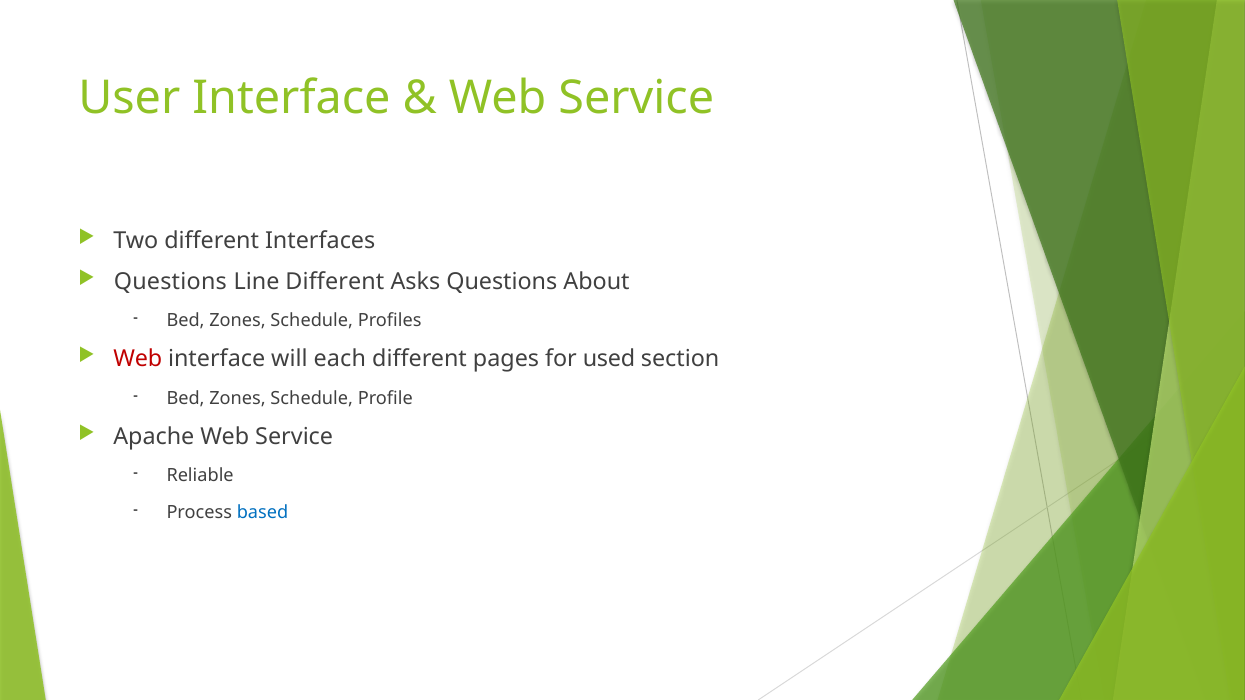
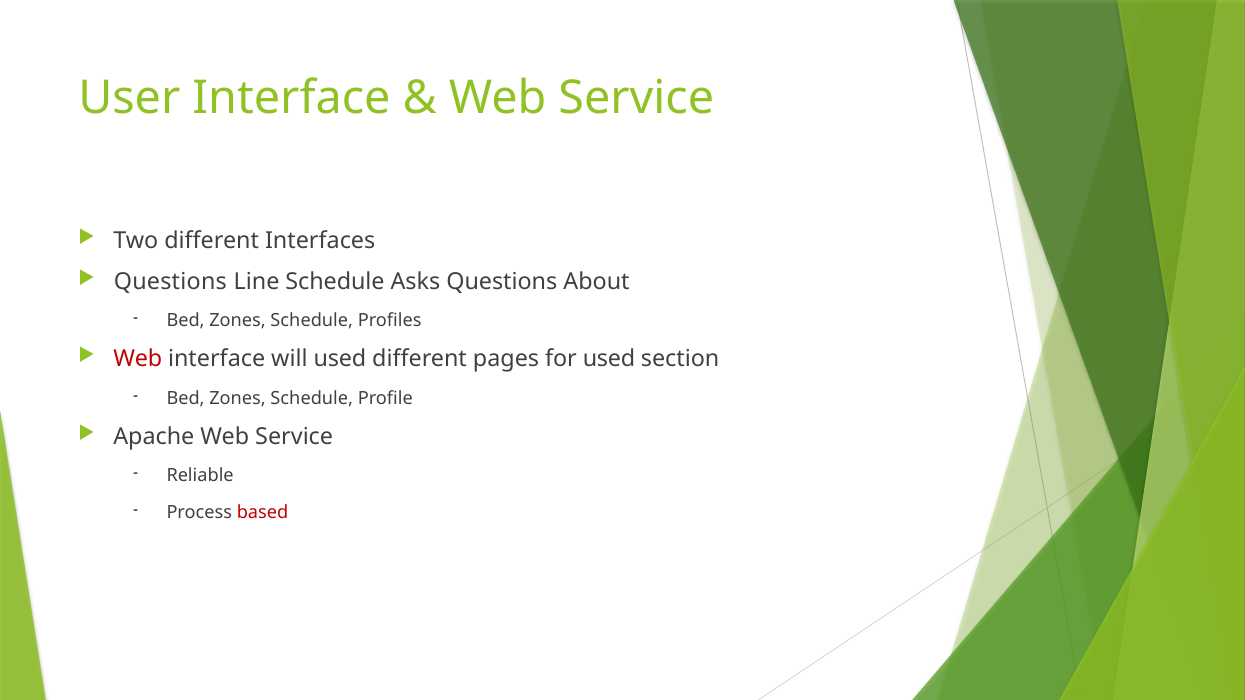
Line Different: Different -> Schedule (335, 282)
will each: each -> used (340, 359)
based colour: blue -> red (263, 513)
